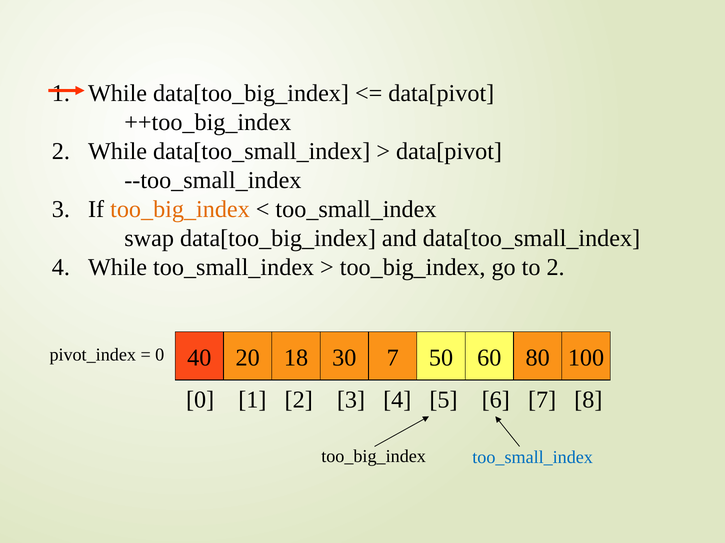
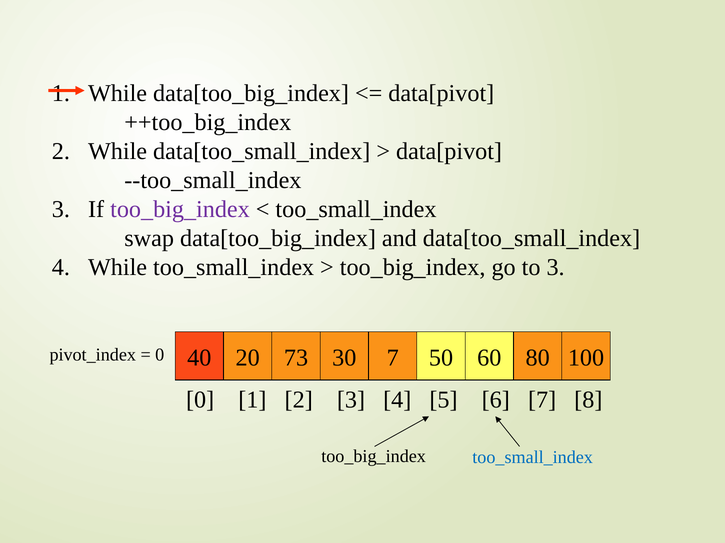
too_big_index colour: orange -> purple (180, 209)
to 2: 2 -> 3 (556, 267)
18: 18 -> 73 (296, 358)
